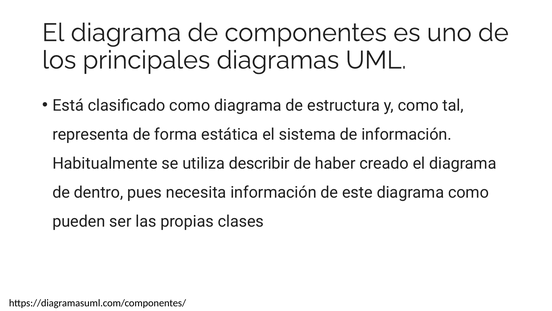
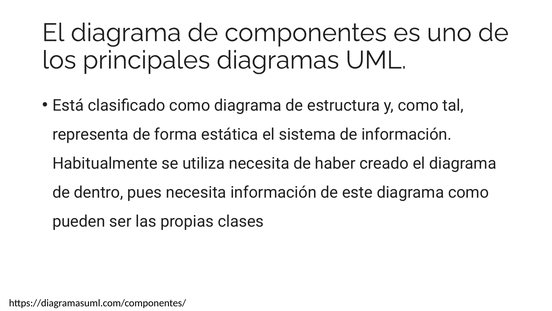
utiliza describir: describir -> necesita (259, 163)
